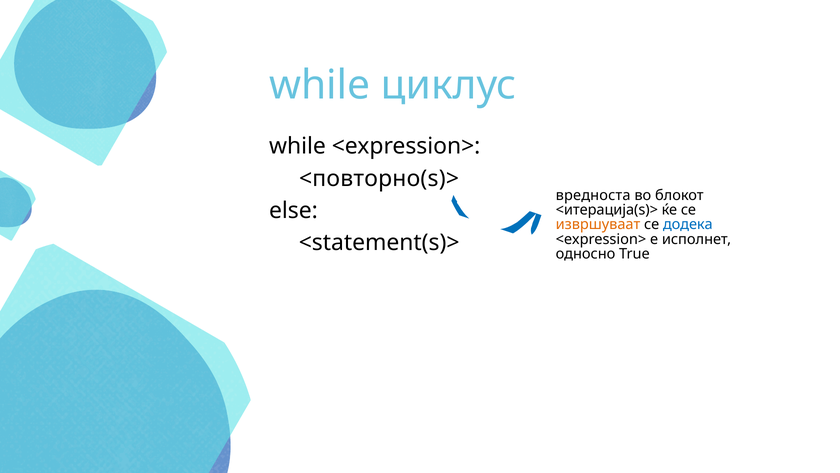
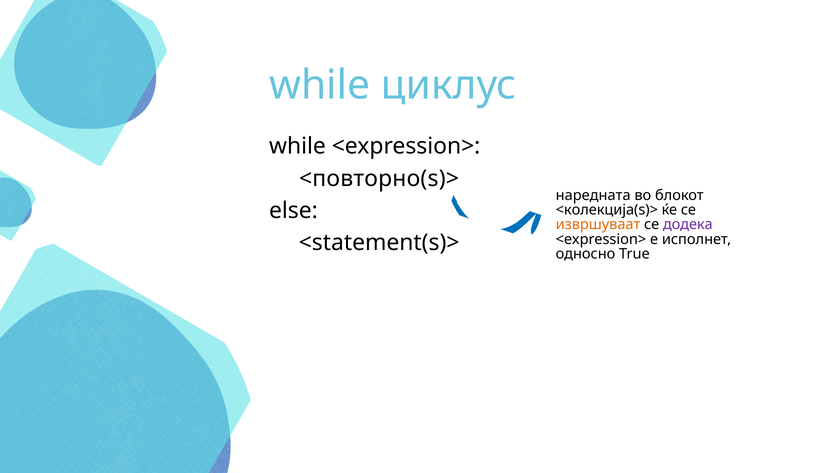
вредноста: вредноста -> наредната (593, 195)
<итерација(s)>: <итерација(s)> -> <колекција(s)> (607, 210)
додека colour: blue -> purple (688, 224)
